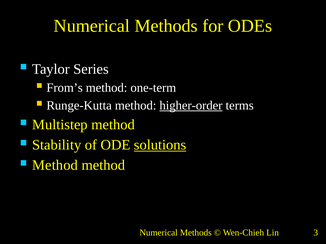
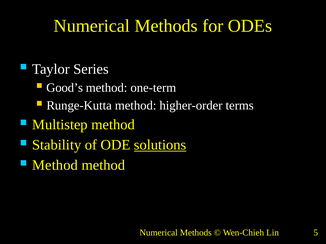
From’s: From’s -> Good’s (65, 88)
higher-order underline: present -> none (191, 106)
3: 3 -> 5 (316, 233)
